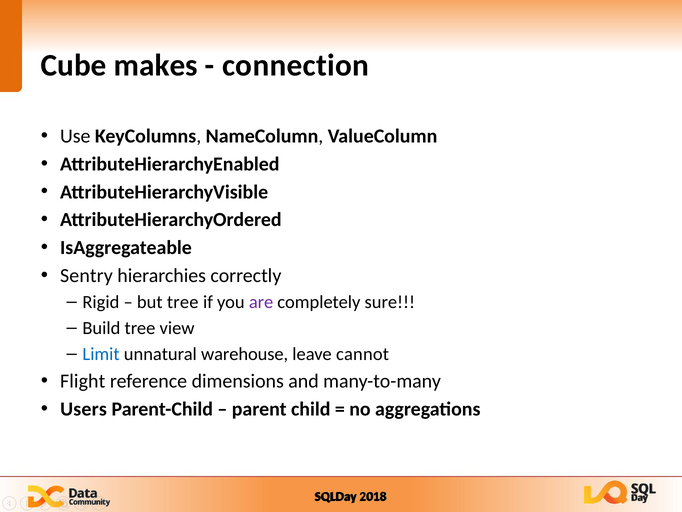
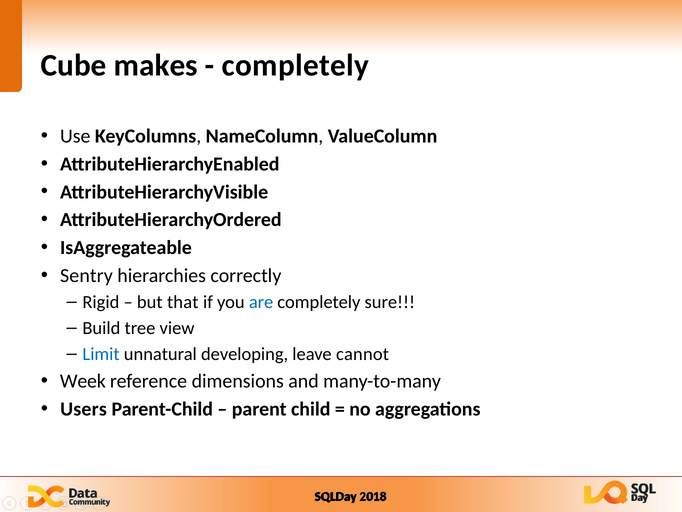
connection: connection -> completely (296, 65)
but tree: tree -> that (183, 302)
are colour: purple -> blue (261, 302)
warehouse: warehouse -> developing (245, 354)
Flight: Flight -> Week (83, 381)
